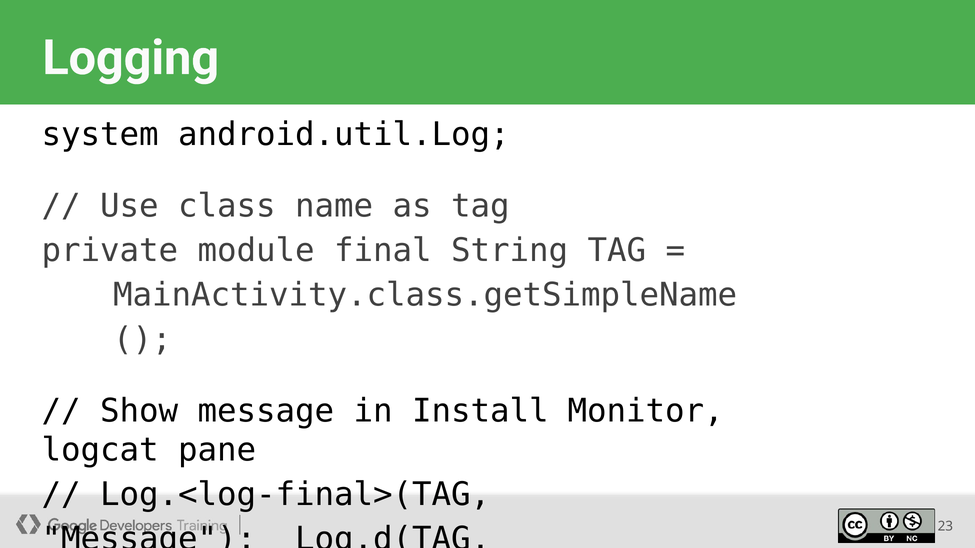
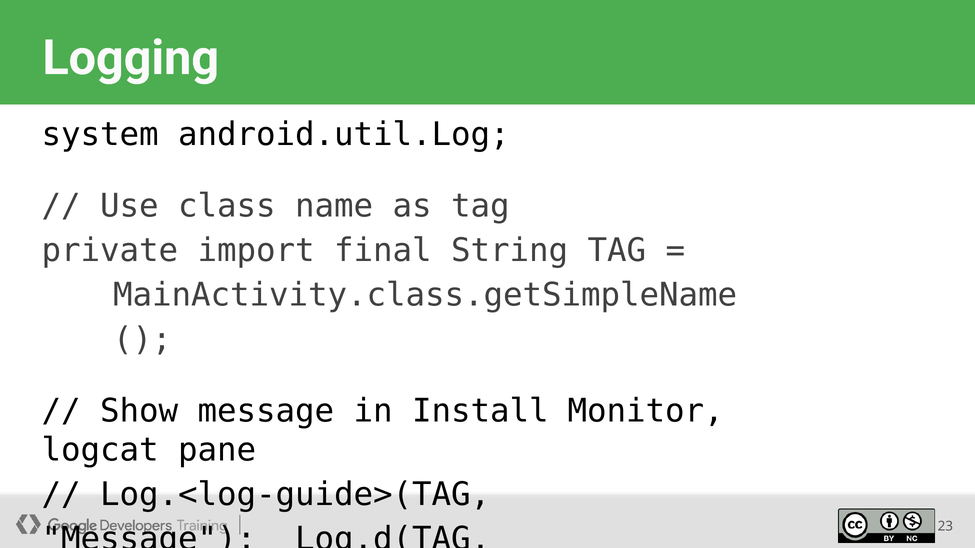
module: module -> import (256, 251)
Log.<log-final>(TAG: Log.<log-final>(TAG -> Log.<log-guide>(TAG (295, 495)
